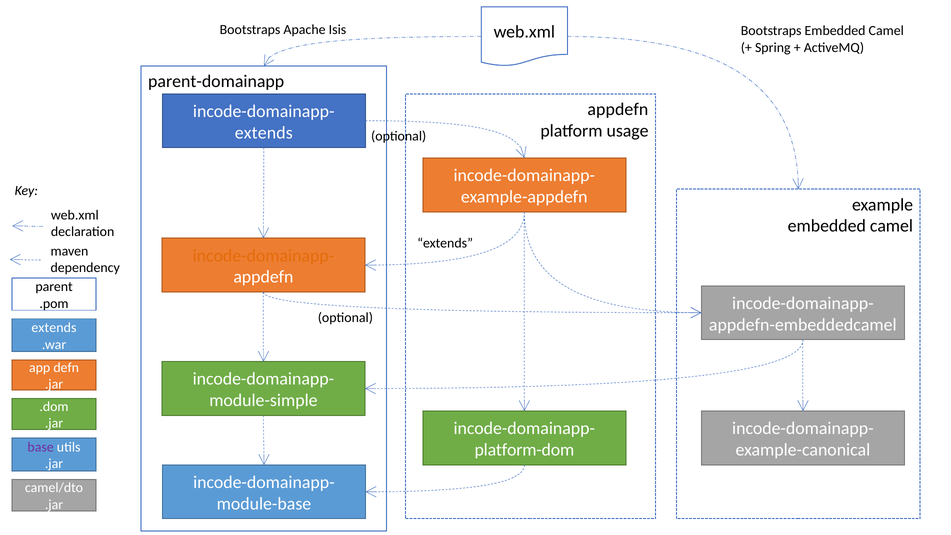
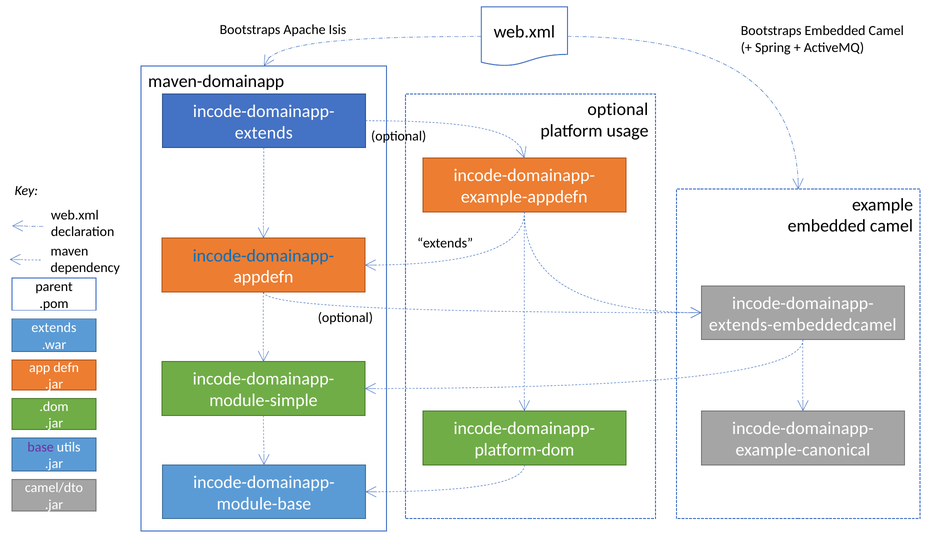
parent-domainapp: parent-domainapp -> maven-domainapp (216, 82)
appdefn: appdefn -> optional (618, 109)
incode-domainapp- colour: orange -> blue (263, 256)
appdefn-embeddedcamel: appdefn-embeddedcamel -> extends-embeddedcamel (803, 325)
